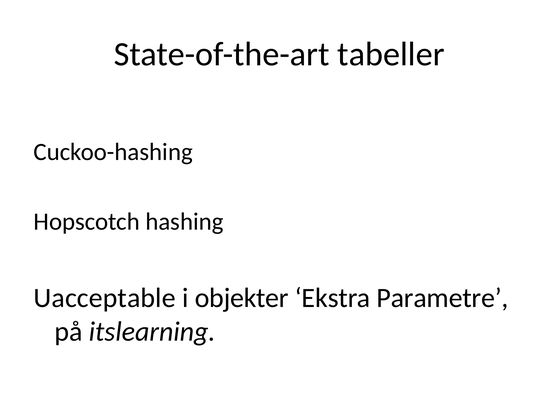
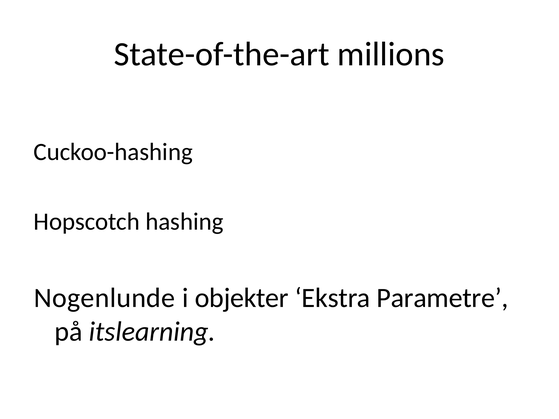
tabeller: tabeller -> millions (391, 54)
Uacceptable: Uacceptable -> Nogenlunde (105, 298)
